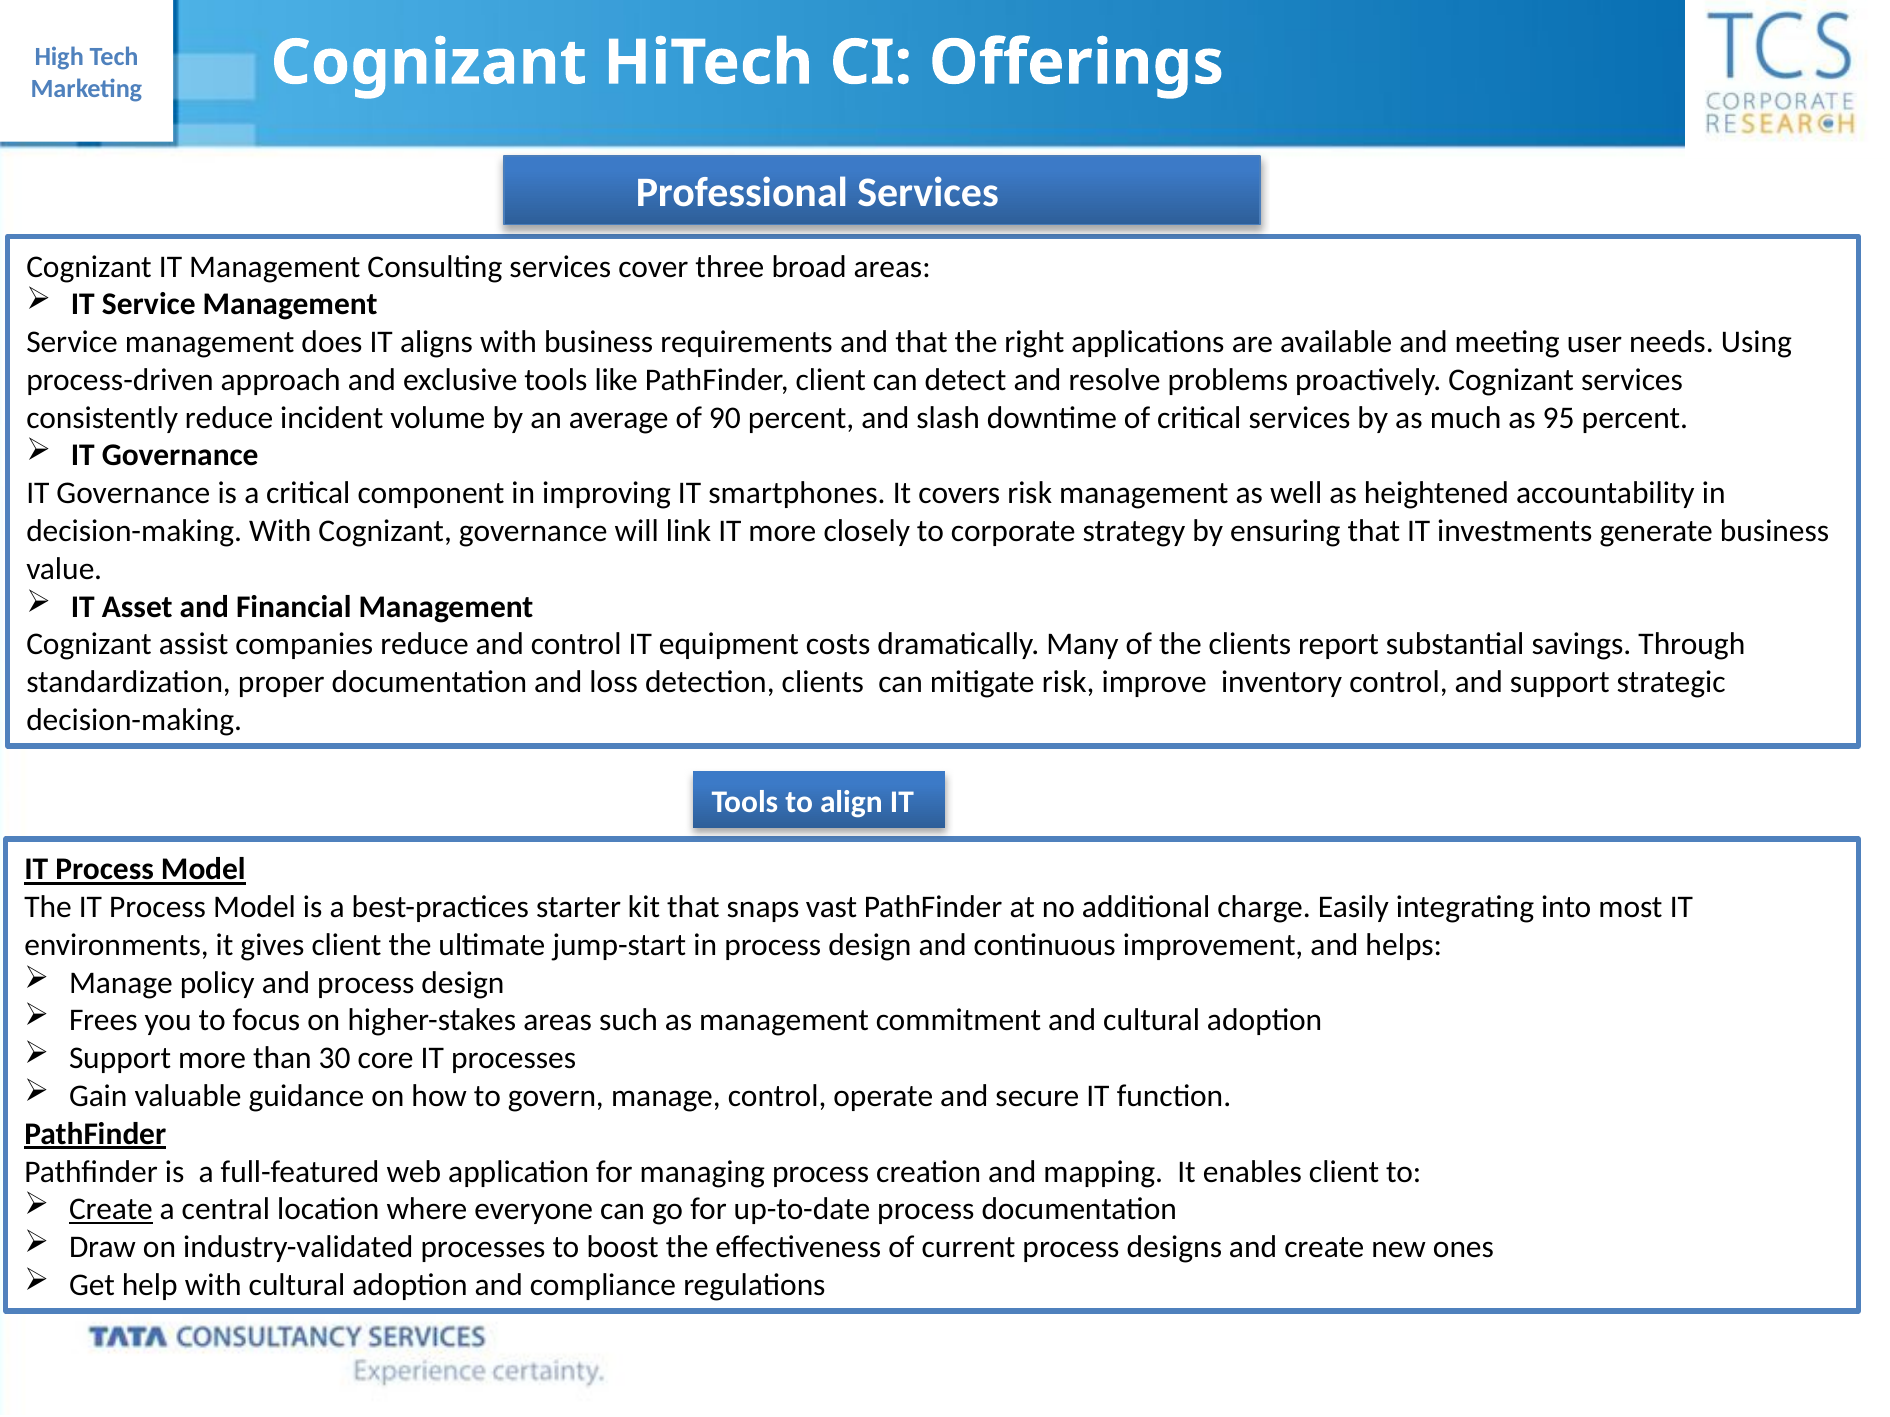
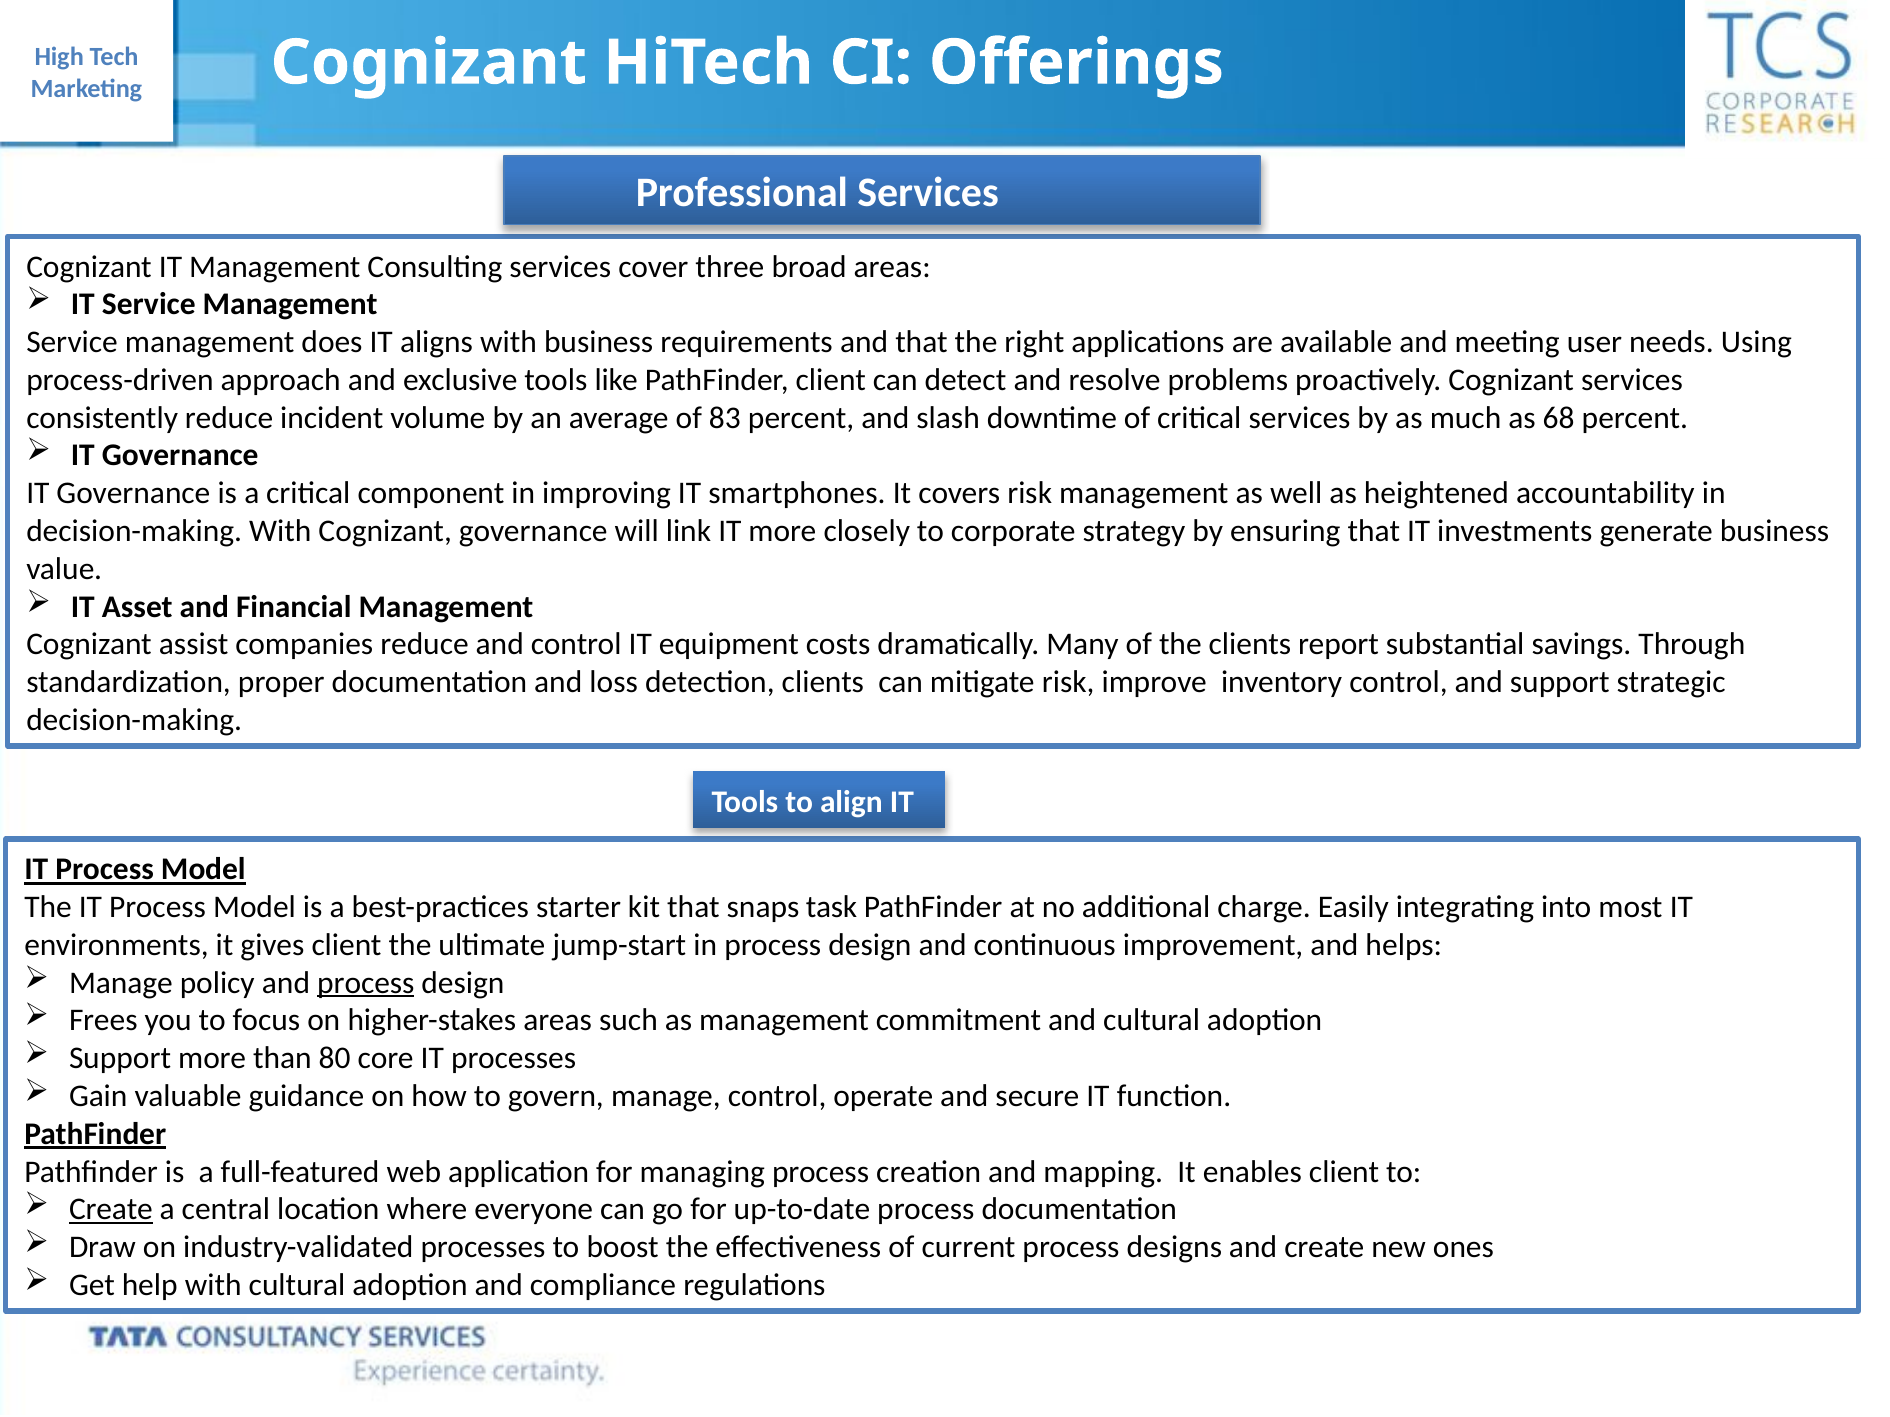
90: 90 -> 83 (725, 418)
95: 95 -> 68 (1559, 418)
vast: vast -> task (832, 908)
process underline: none -> present (366, 983)
30: 30 -> 80 (335, 1059)
